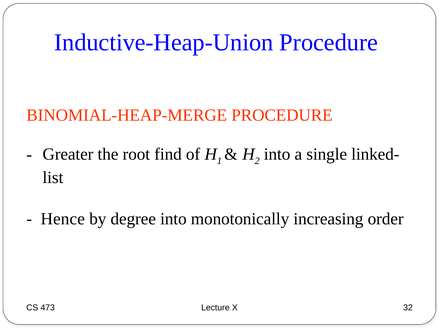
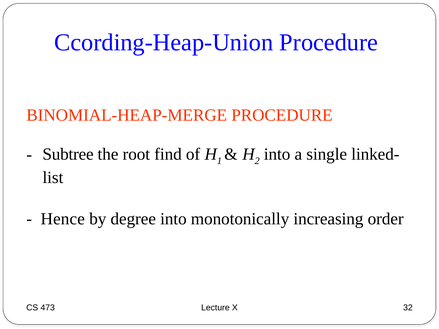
Inductive-Heap-Union: Inductive-Heap-Union -> Ccording-Heap-Union (164, 42)
Greater: Greater -> Subtree (68, 154)
